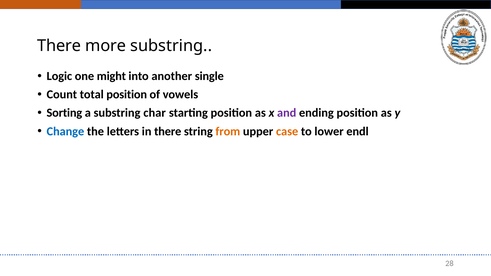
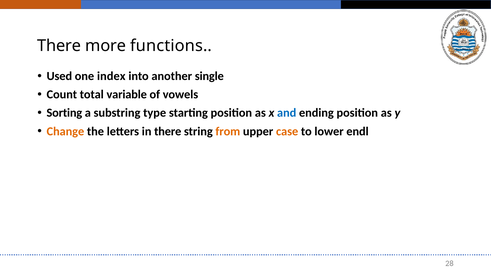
more substring: substring -> functions (171, 46)
Logic: Logic -> Used (59, 76)
might: might -> index (111, 76)
total position: position -> variable (127, 95)
char: char -> type (155, 113)
and colour: purple -> blue (287, 113)
Change colour: blue -> orange (65, 131)
